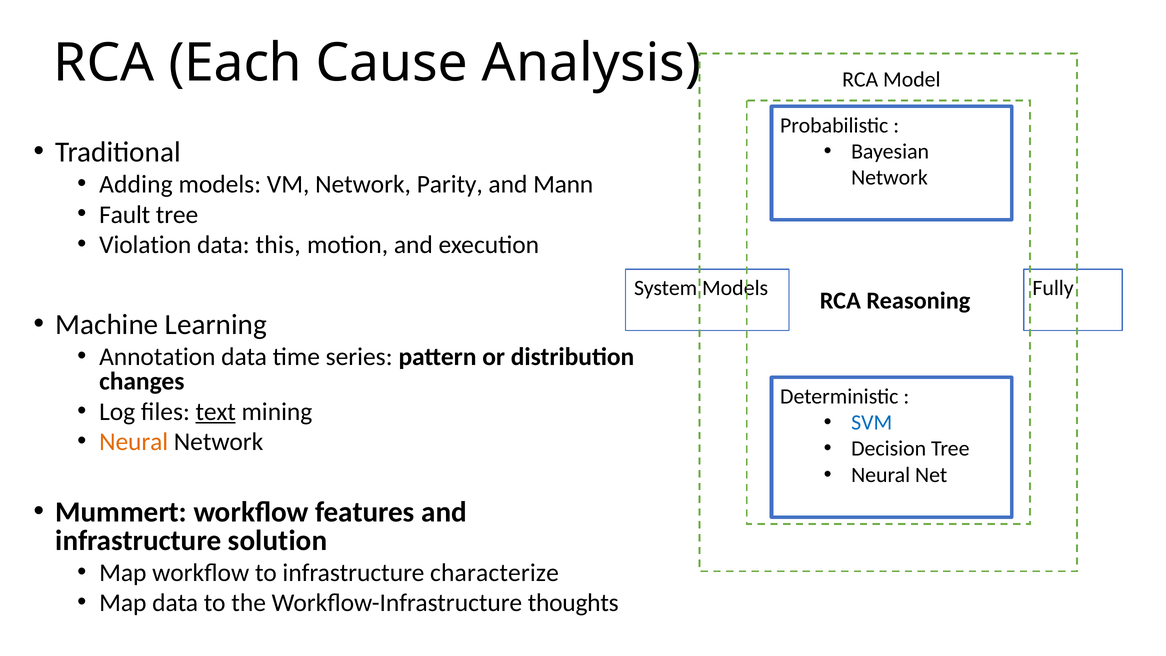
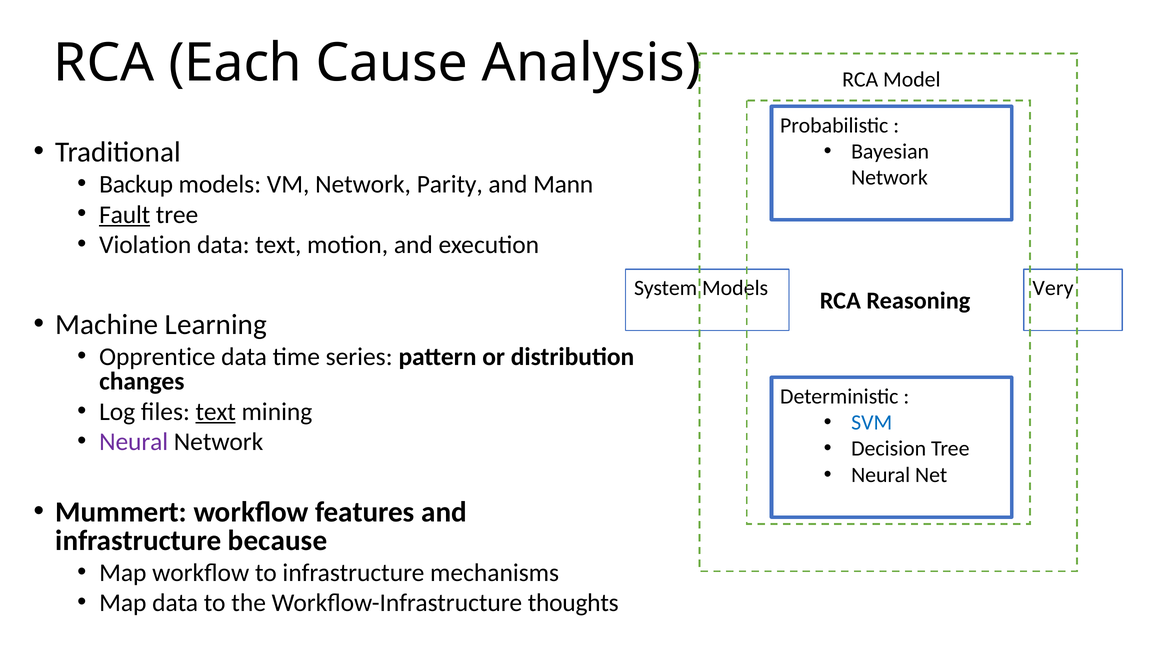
Adding: Adding -> Backup (136, 184)
Fault underline: none -> present (125, 215)
data this: this -> text (278, 245)
Fully: Fully -> Very (1053, 288)
Annotation: Annotation -> Opprentice (157, 357)
Neural colour: orange -> purple (134, 442)
solution: solution -> because (278, 541)
characterize: characterize -> mechanisms (495, 573)
